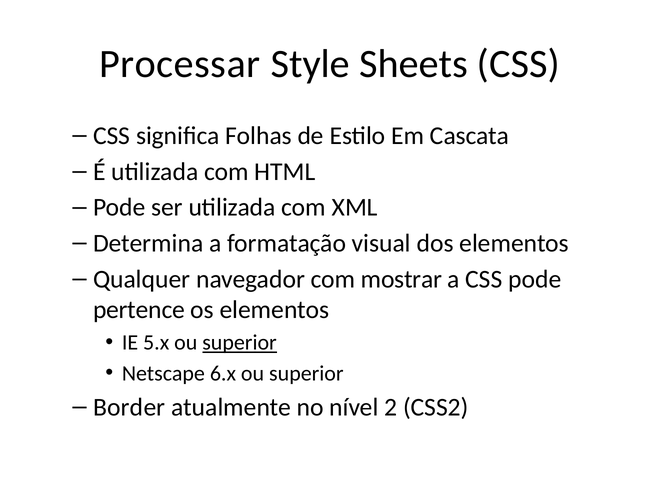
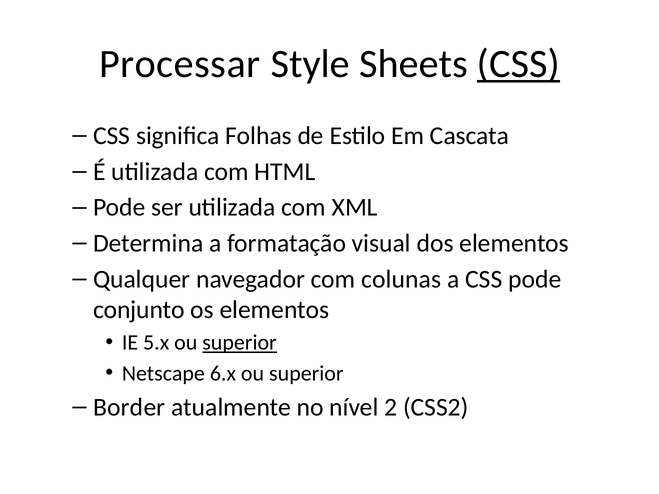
CSS underline: none -> present (518, 64)
mostrar: mostrar -> colunas (401, 279)
pertence: pertence -> conjunto (139, 310)
